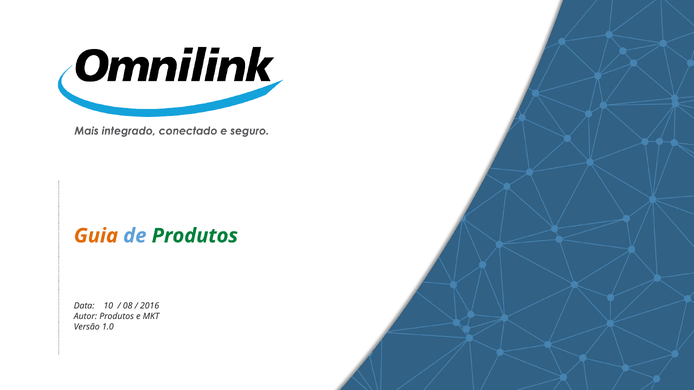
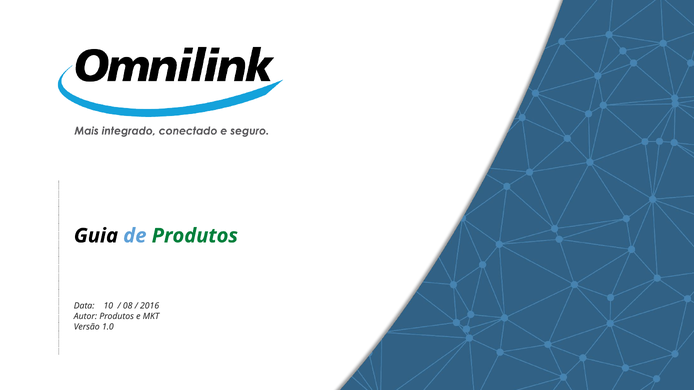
Guia colour: orange -> black (96, 236)
